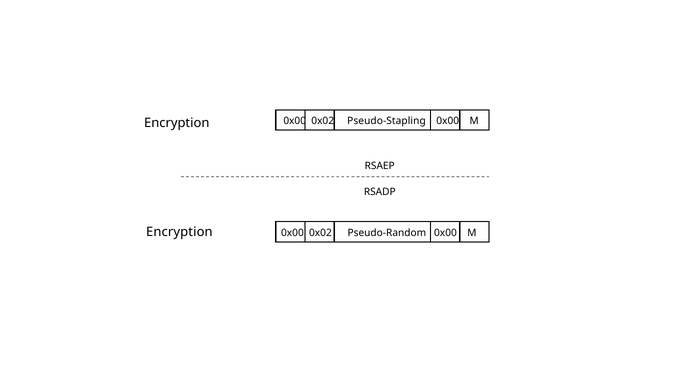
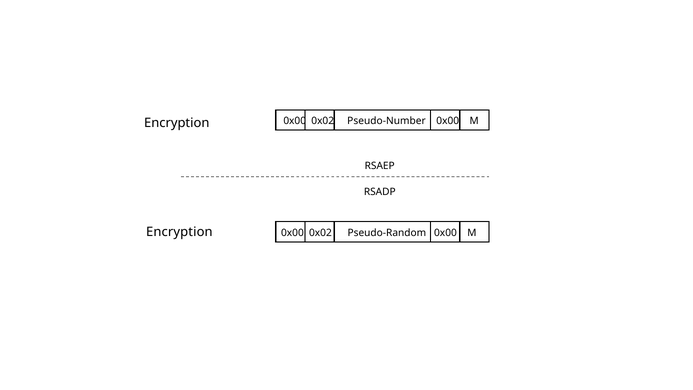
Pseudo-Stapling: Pseudo-Stapling -> Pseudo-Number (387, 121)
